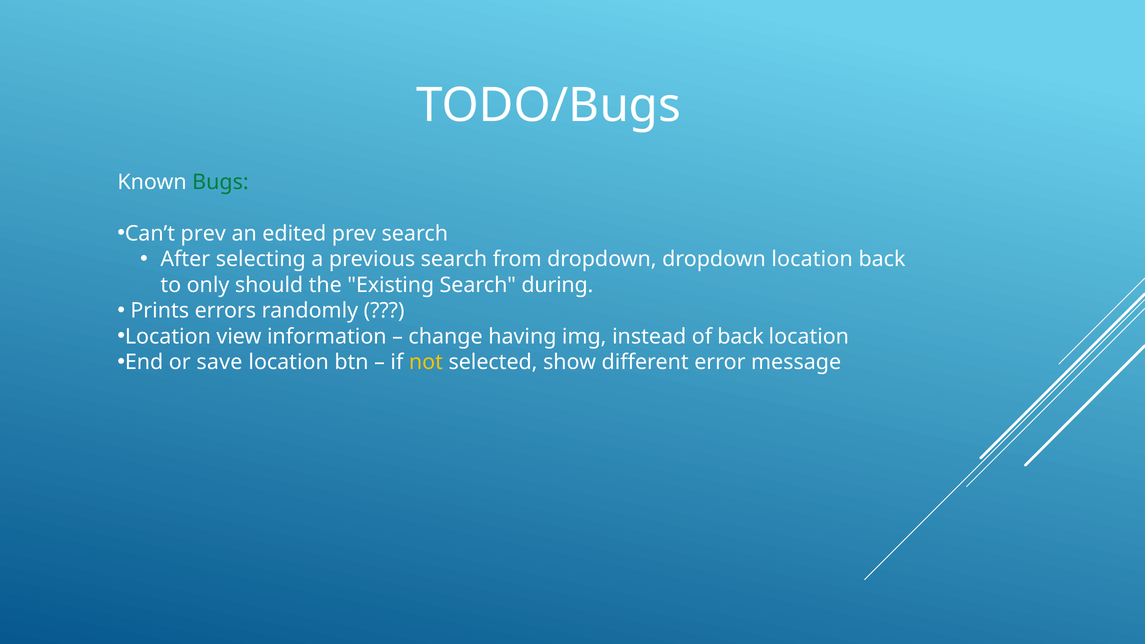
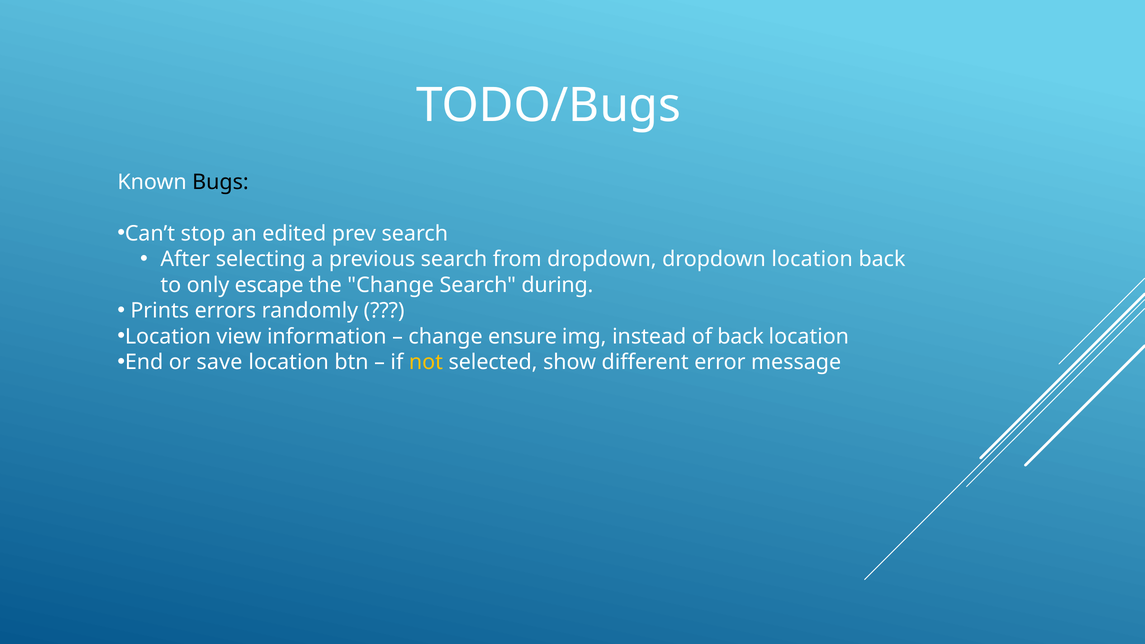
Bugs colour: green -> black (220, 182)
Can’t prev: prev -> stop (203, 233)
should: should -> escape (269, 285)
the Existing: Existing -> Change (391, 285)
having: having -> ensure (522, 337)
